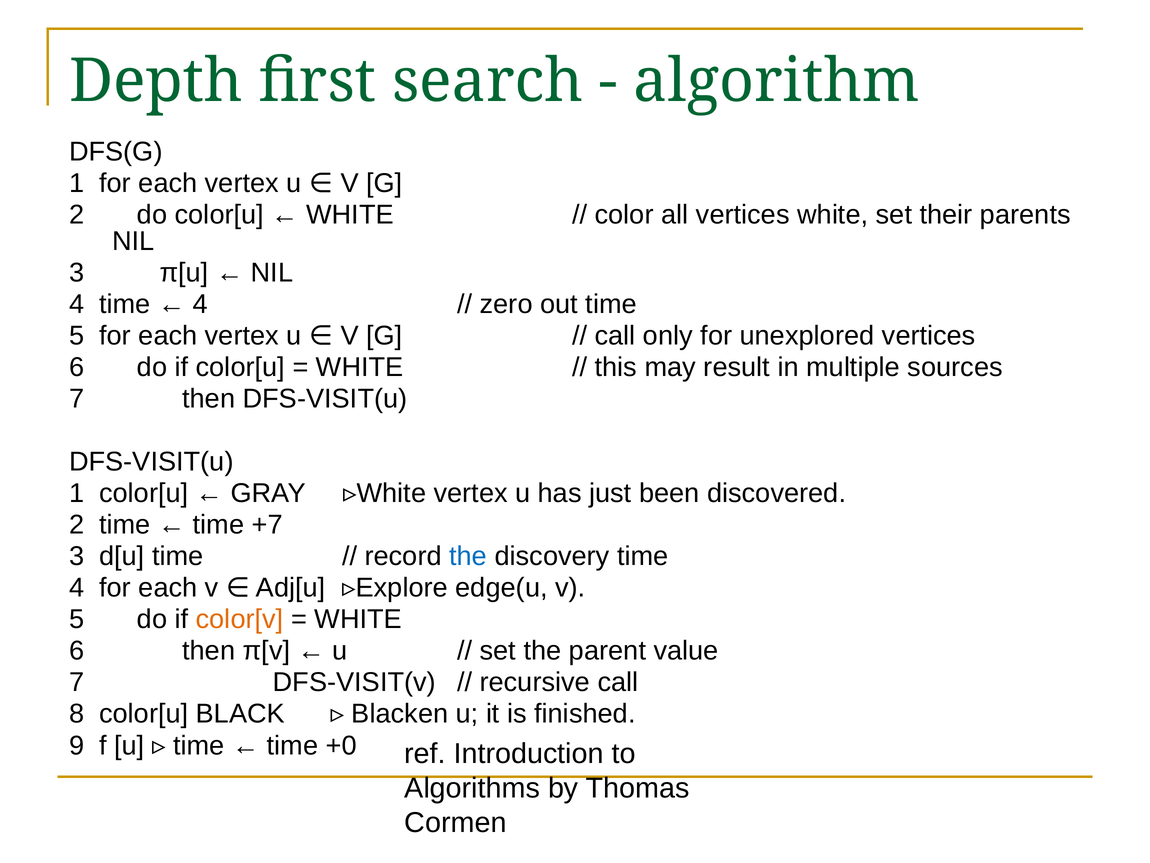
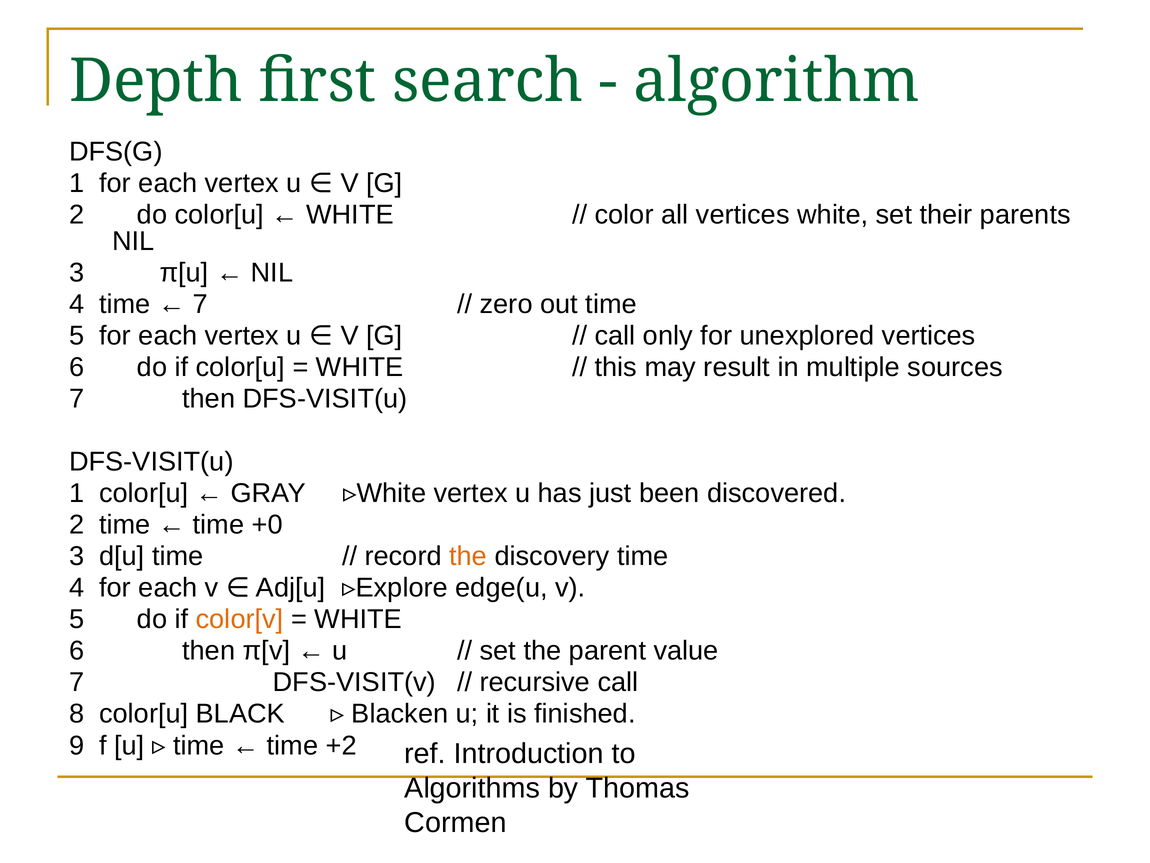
4: 4 -> 7 (200, 304)
+7: +7 -> +0 (267, 525)
the colour: blue -> orange (468, 556)
+0: +0 -> +2 (341, 745)
